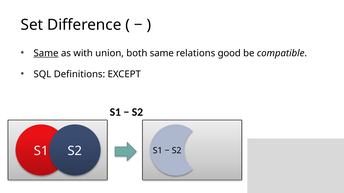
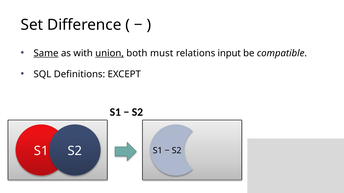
union underline: none -> present (110, 53)
both same: same -> must (162, 53)
good: good -> input (229, 53)
